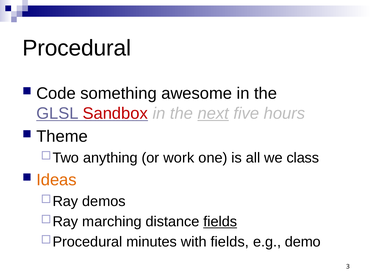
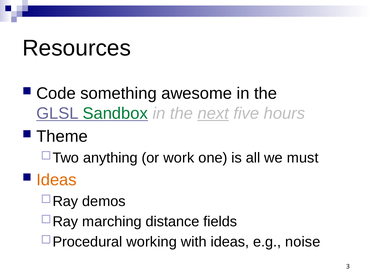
Procedural: Procedural -> Resources (77, 48)
Sandbox colour: red -> green (115, 113)
class: class -> must (303, 158)
fields underline: present -> none (220, 222)
minutes: minutes -> working (152, 242)
with fields: fields -> ideas (230, 242)
demo: demo -> noise (303, 242)
